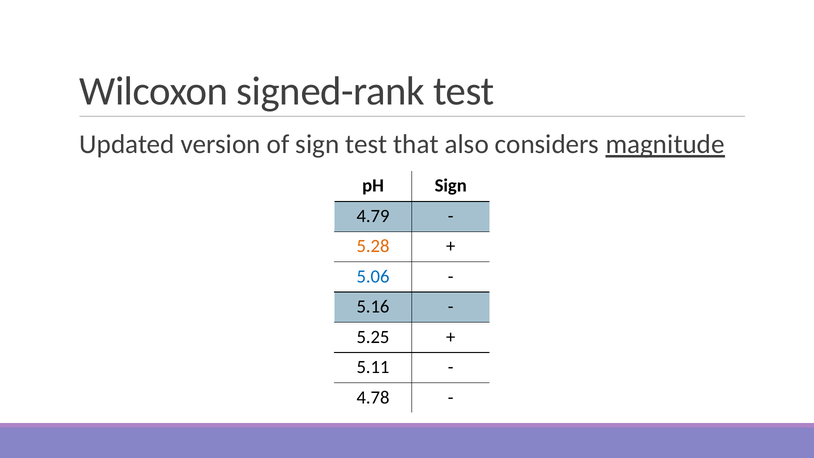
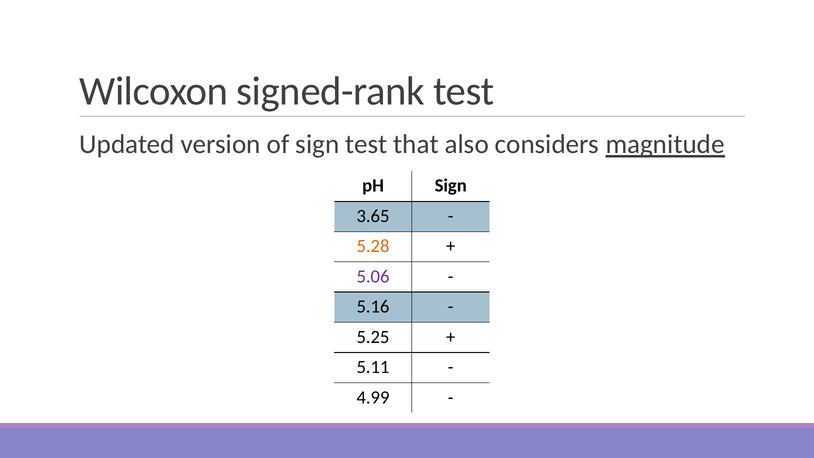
4.79: 4.79 -> 3.65 (373, 216)
5.06 colour: blue -> purple (373, 276)
4.78: 4.78 -> 4.99 (373, 397)
